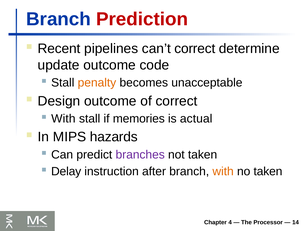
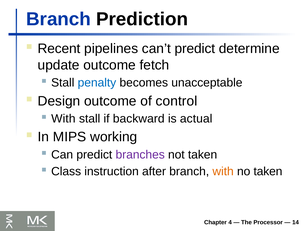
Prediction colour: red -> black (142, 19)
can’t correct: correct -> predict (195, 49)
code: code -> fetch (154, 65)
penalty colour: orange -> blue (97, 83)
of correct: correct -> control (177, 101)
memories: memories -> backward (139, 119)
hazards: hazards -> working (114, 137)
Delay: Delay -> Class (66, 171)
